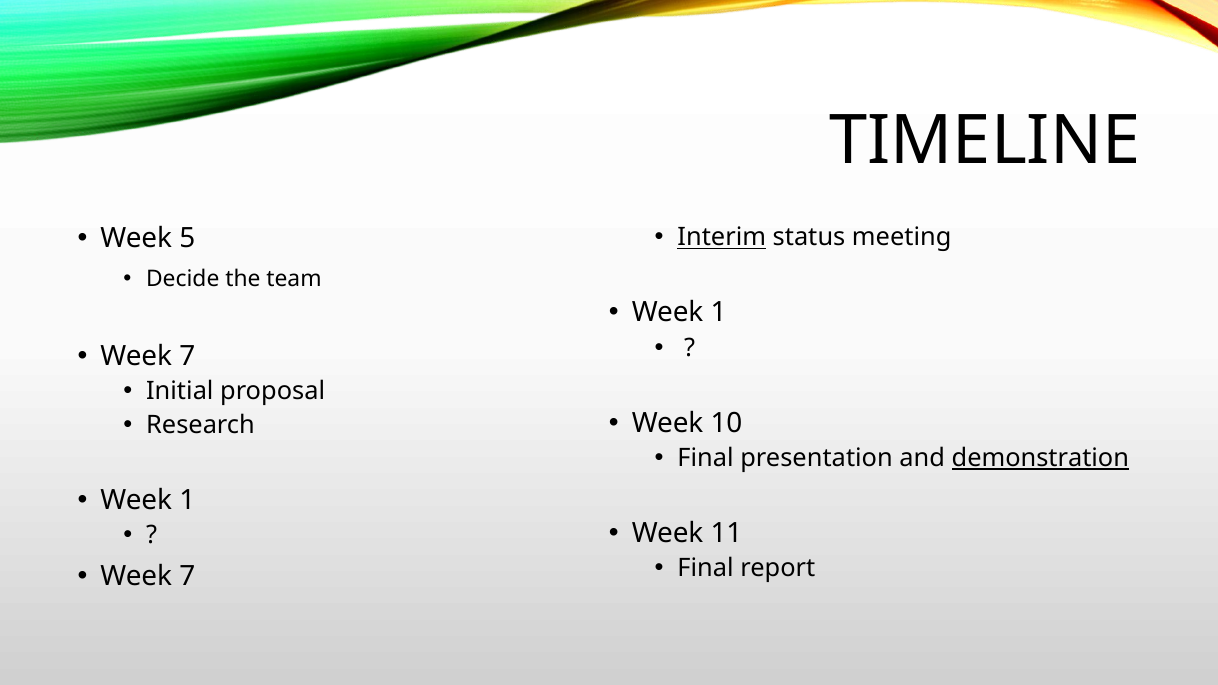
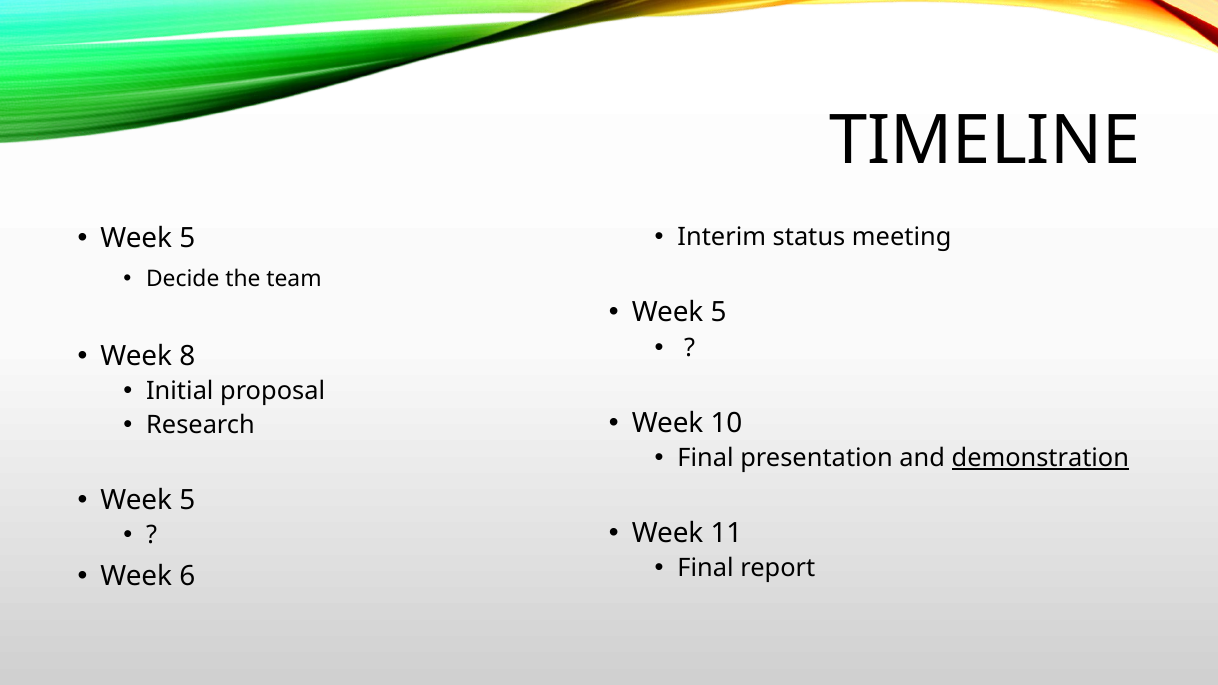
Interim underline: present -> none (722, 237)
1: 1 -> 5 (719, 313)
7: 7 -> 8 (187, 356)
1: 1 -> 5 (187, 500)
7: 7 -> 6 (187, 577)
